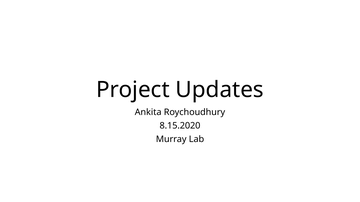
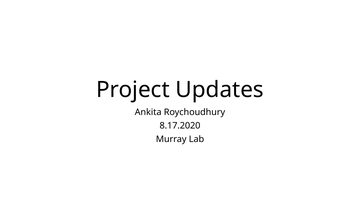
8.15.2020: 8.15.2020 -> 8.17.2020 (180, 126)
